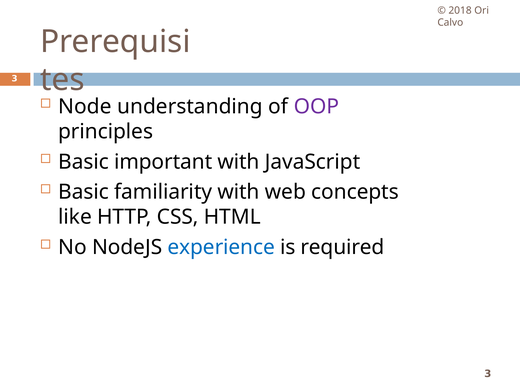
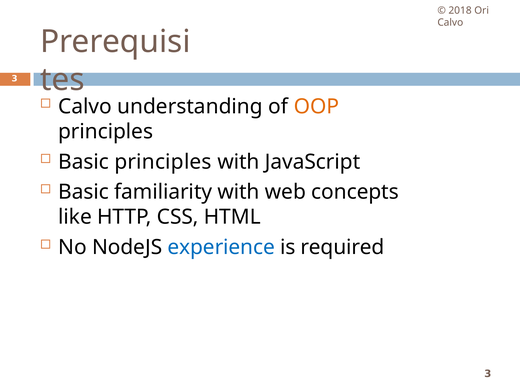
Node: Node -> Calvo (85, 106)
OOP colour: purple -> orange (316, 106)
Basic important: important -> principles (163, 162)
